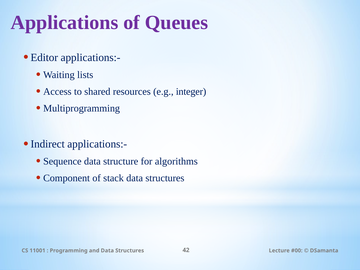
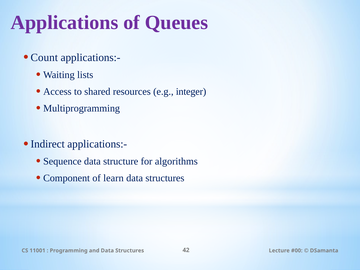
Editor: Editor -> Count (44, 58)
stack: stack -> learn (113, 178)
